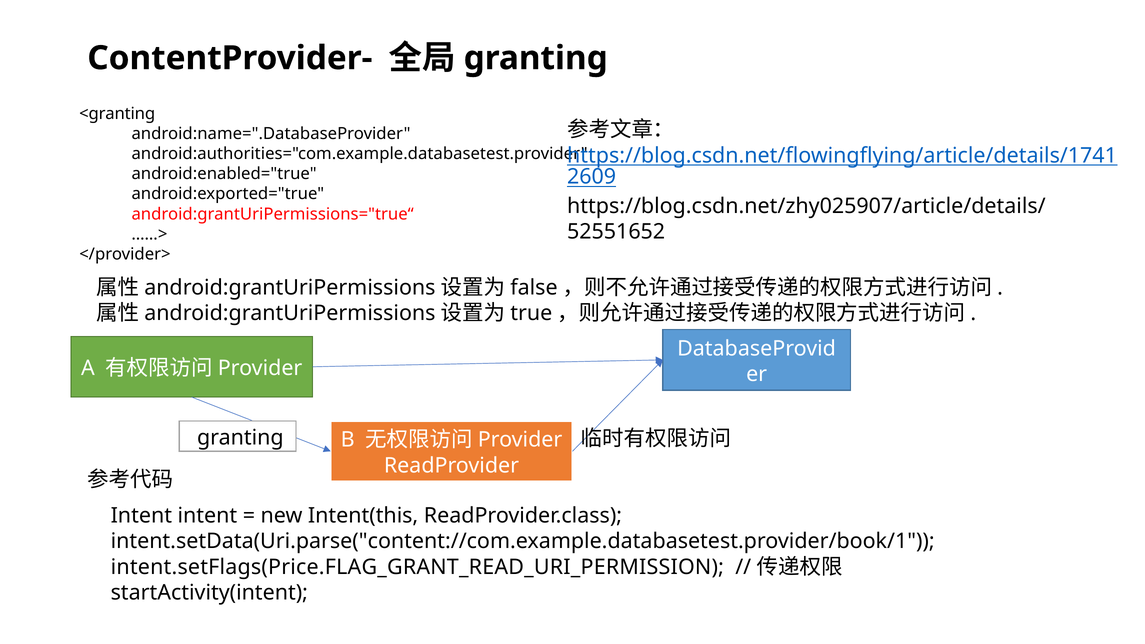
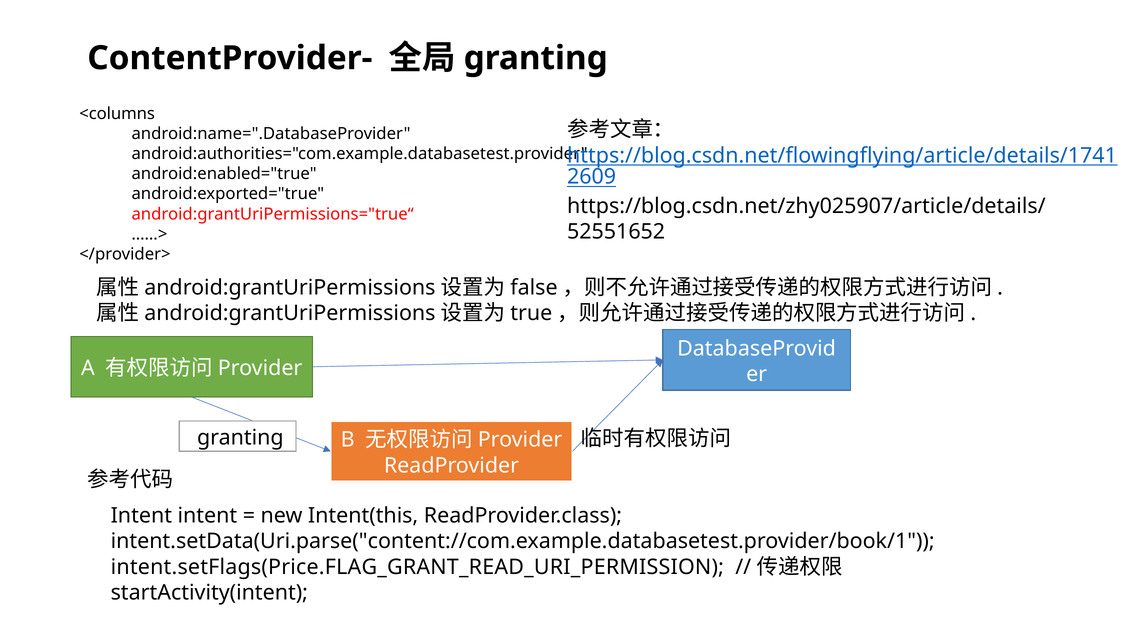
<granting: <granting -> <columns (117, 114)
